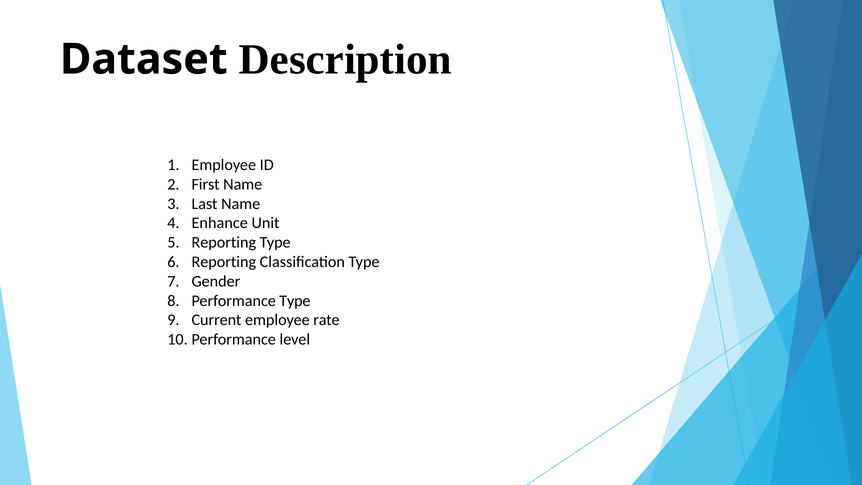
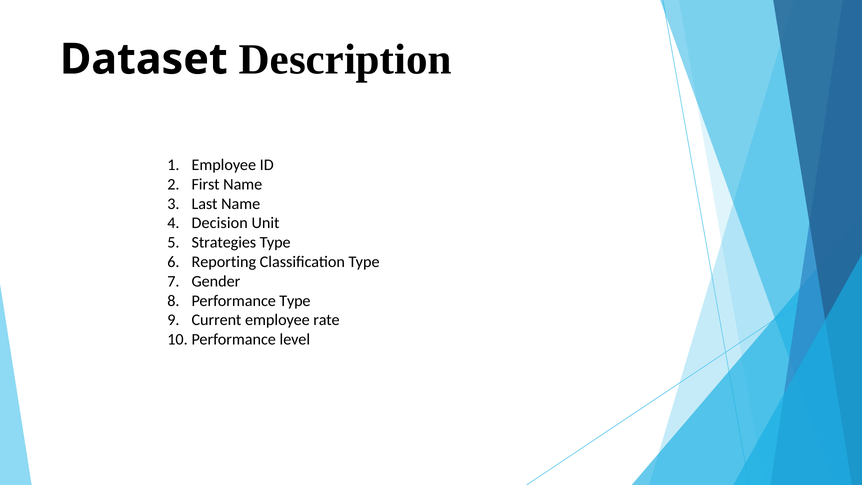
Enhance: Enhance -> Decision (220, 223)
Reporting: Reporting -> Strategies (224, 242)
